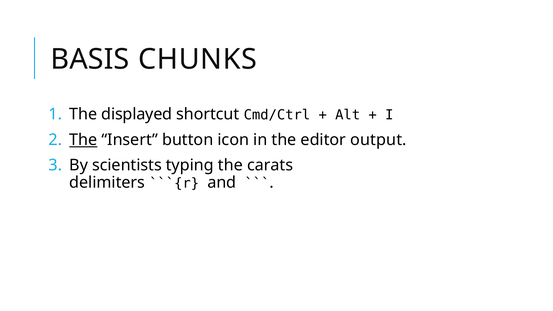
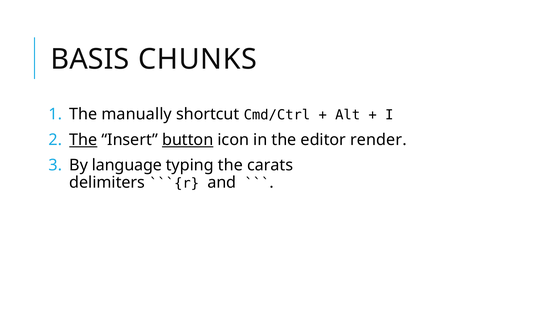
displayed: displayed -> manually (137, 114)
button underline: none -> present (188, 140)
output: output -> render (378, 140)
scientists: scientists -> language (127, 165)
